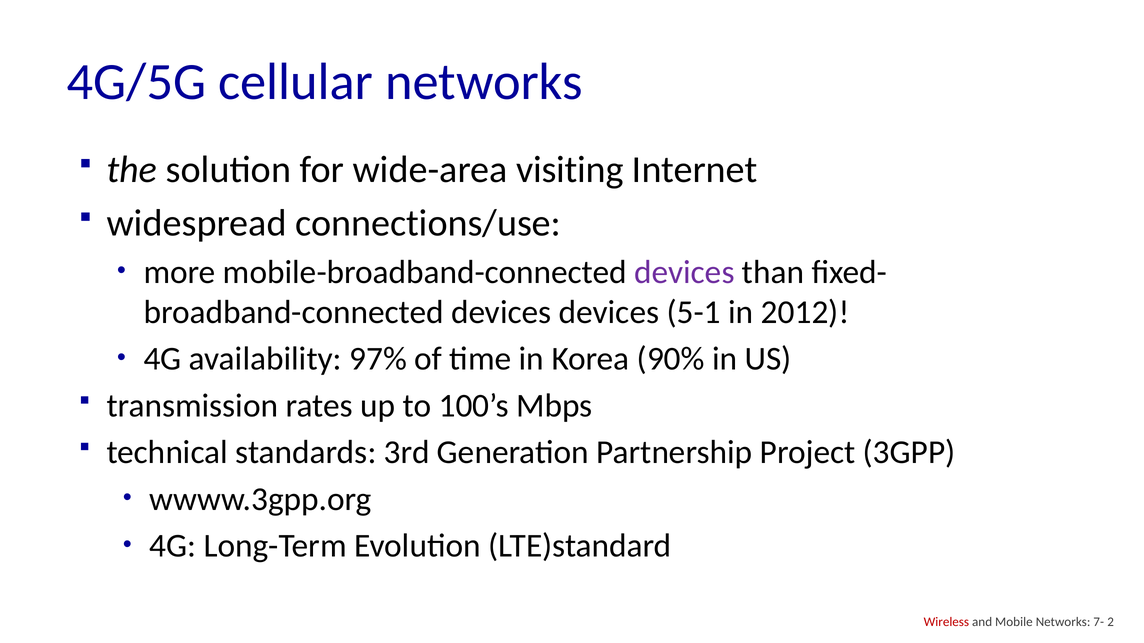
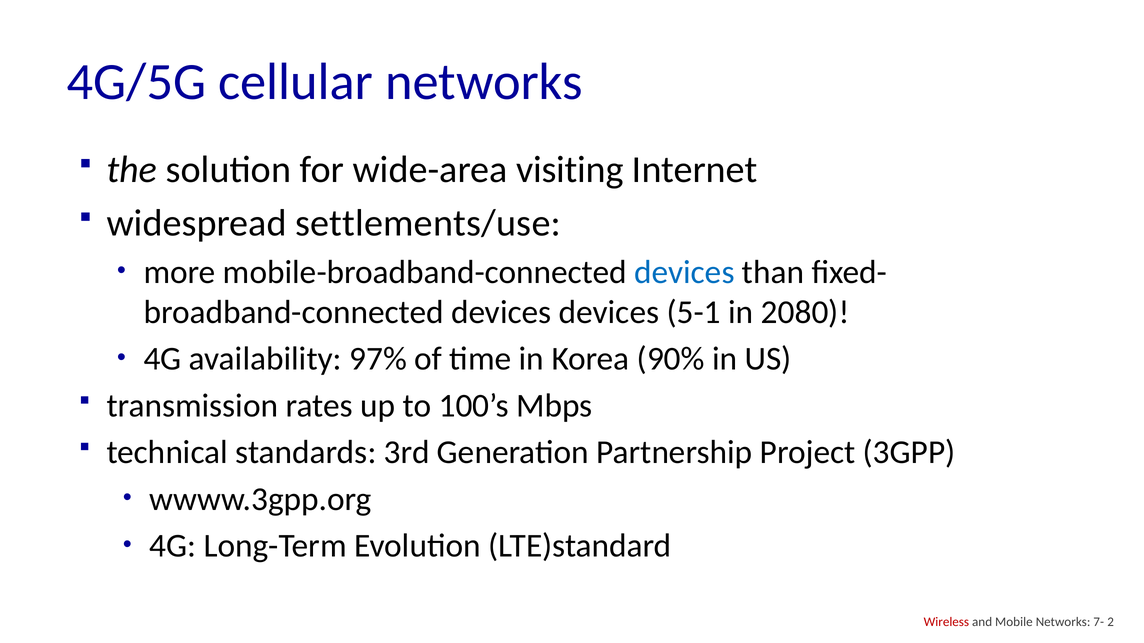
connections/use: connections/use -> settlements/use (428, 223)
devices colour: purple -> blue (684, 272)
2012: 2012 -> 2080 (805, 312)
